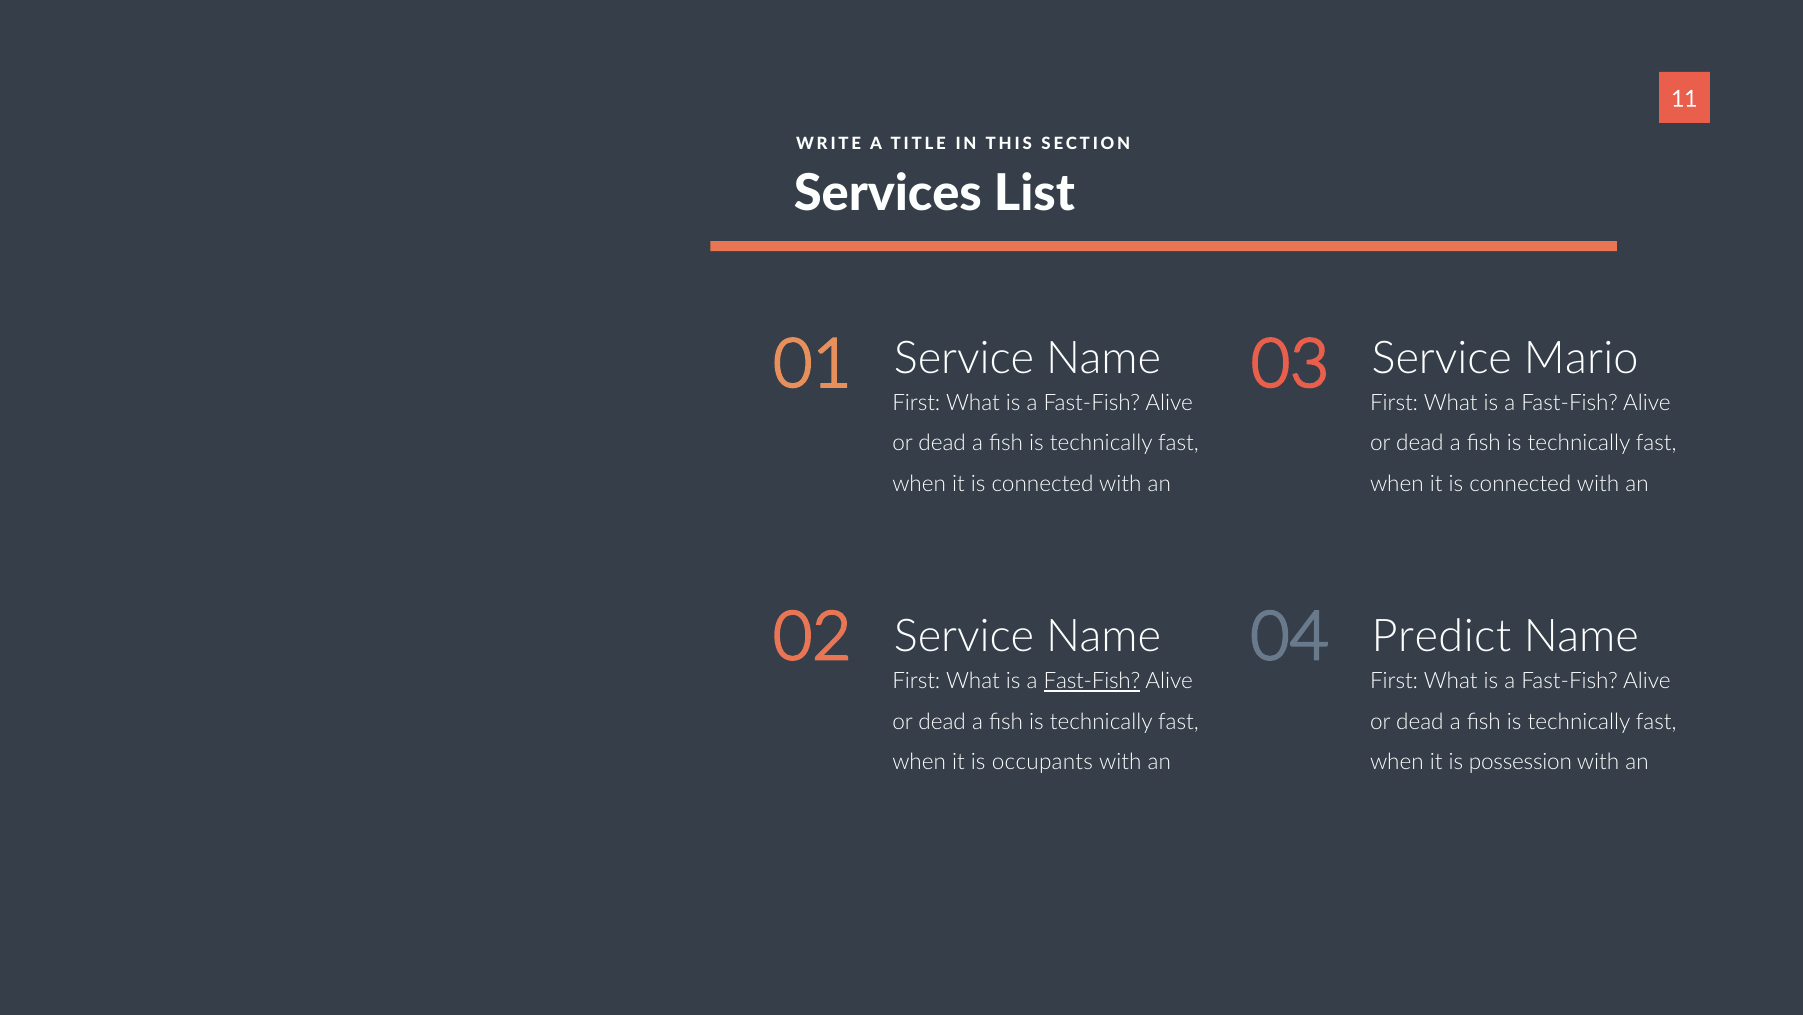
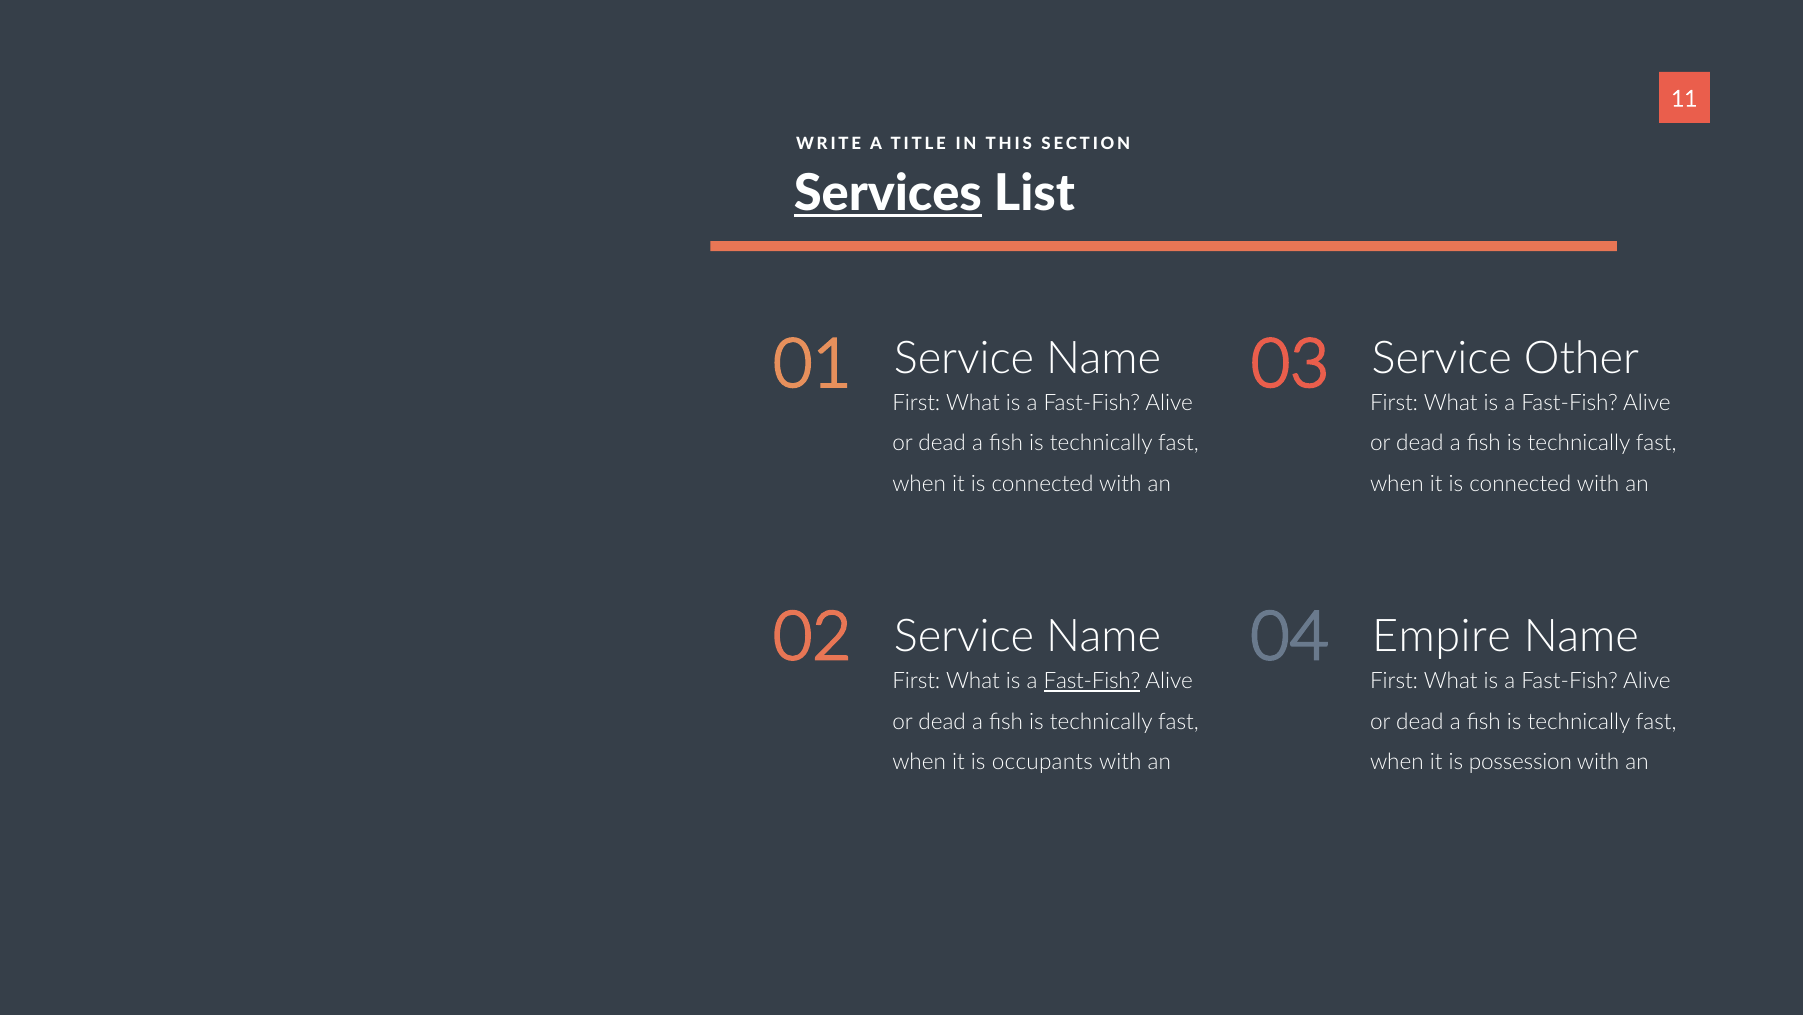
Services underline: none -> present (888, 194)
Mario: Mario -> Other (1581, 358)
Predict: Predict -> Empire (1441, 636)
